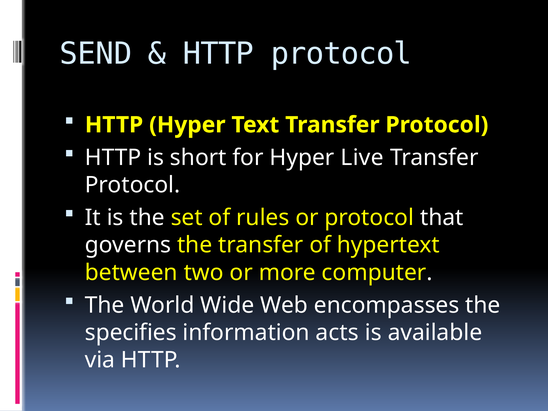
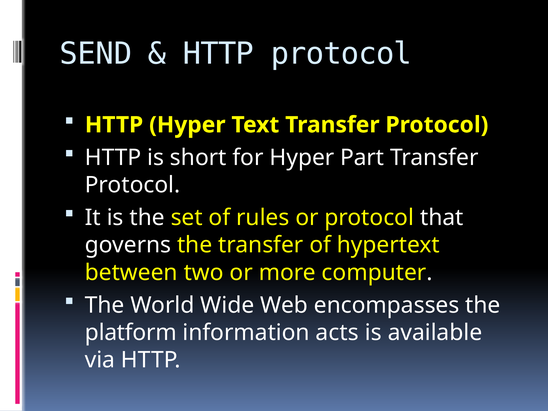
Live: Live -> Part (362, 158)
specifies: specifies -> platform (131, 333)
